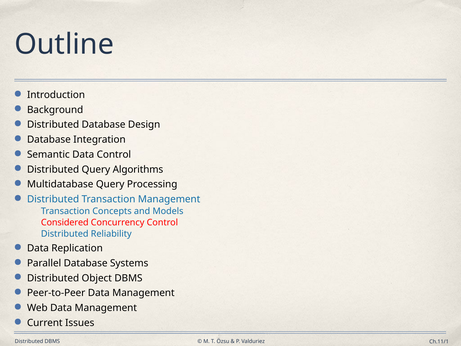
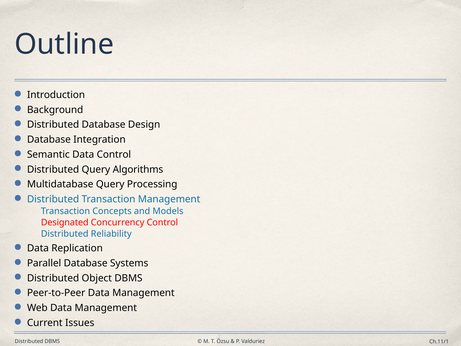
Considered: Considered -> Designated (65, 222)
